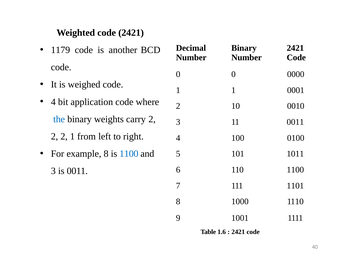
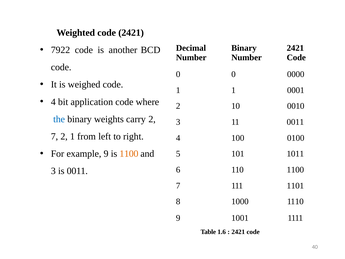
1179: 1179 -> 7922 (60, 50)
2: 2 -> 7 (54, 136)
example 8: 8 -> 9 (106, 154)
1100 colour: blue -> orange (129, 154)
